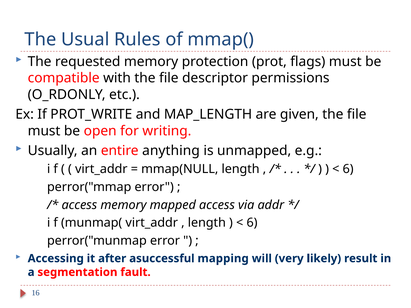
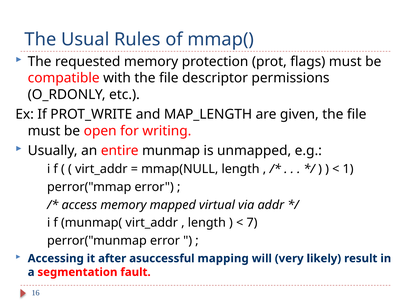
anything: anything -> munmap (171, 151)
6: 6 -> 1 (348, 169)
mapped access: access -> virtual (217, 205)
6: 6 -> 7 (252, 223)
